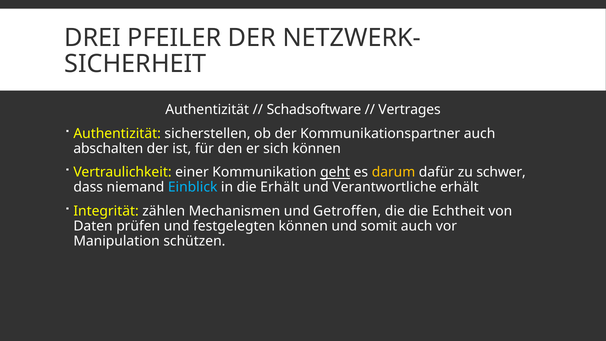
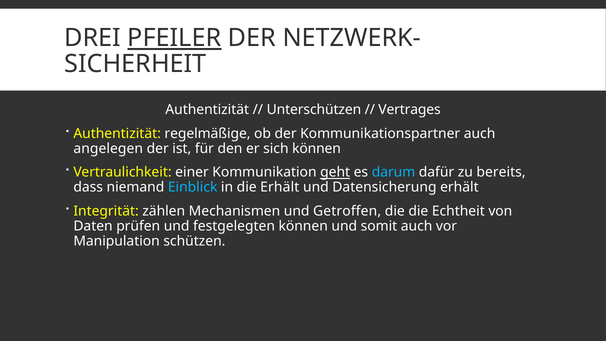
PFEILER underline: none -> present (174, 38)
Schadsoftware: Schadsoftware -> Unterschützen (314, 110)
sicherstellen: sicherstellen -> regelmäßige (208, 134)
abschalten: abschalten -> angelegen (108, 148)
darum colour: yellow -> light blue (394, 172)
schwer: schwer -> bereits (501, 172)
Verantwortliche: Verantwortliche -> Datensicherung (384, 187)
